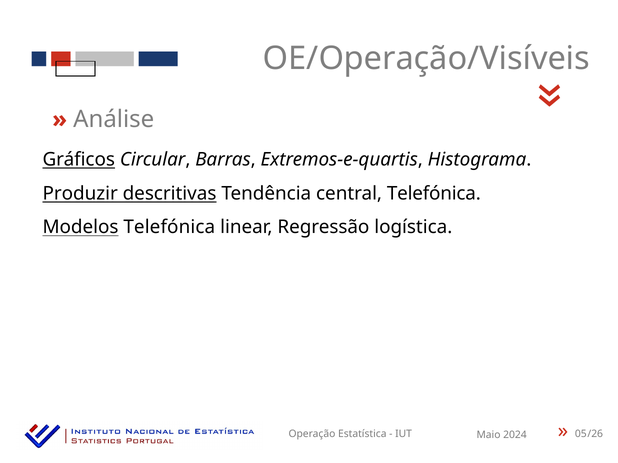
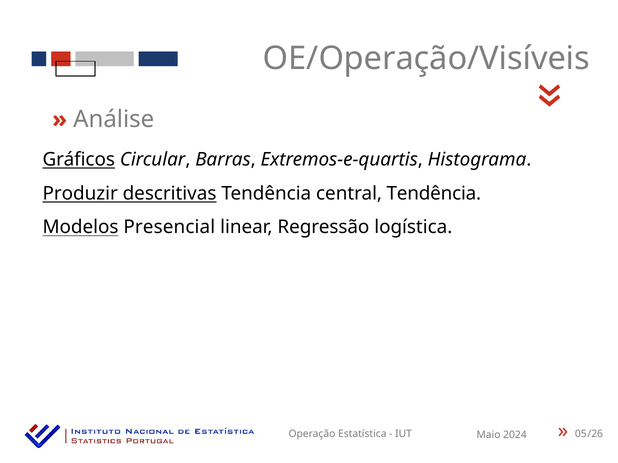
central Telefónica: Telefónica -> Tendência (434, 194)
Modelos Telefónica: Telefónica -> Presencial (169, 227)
